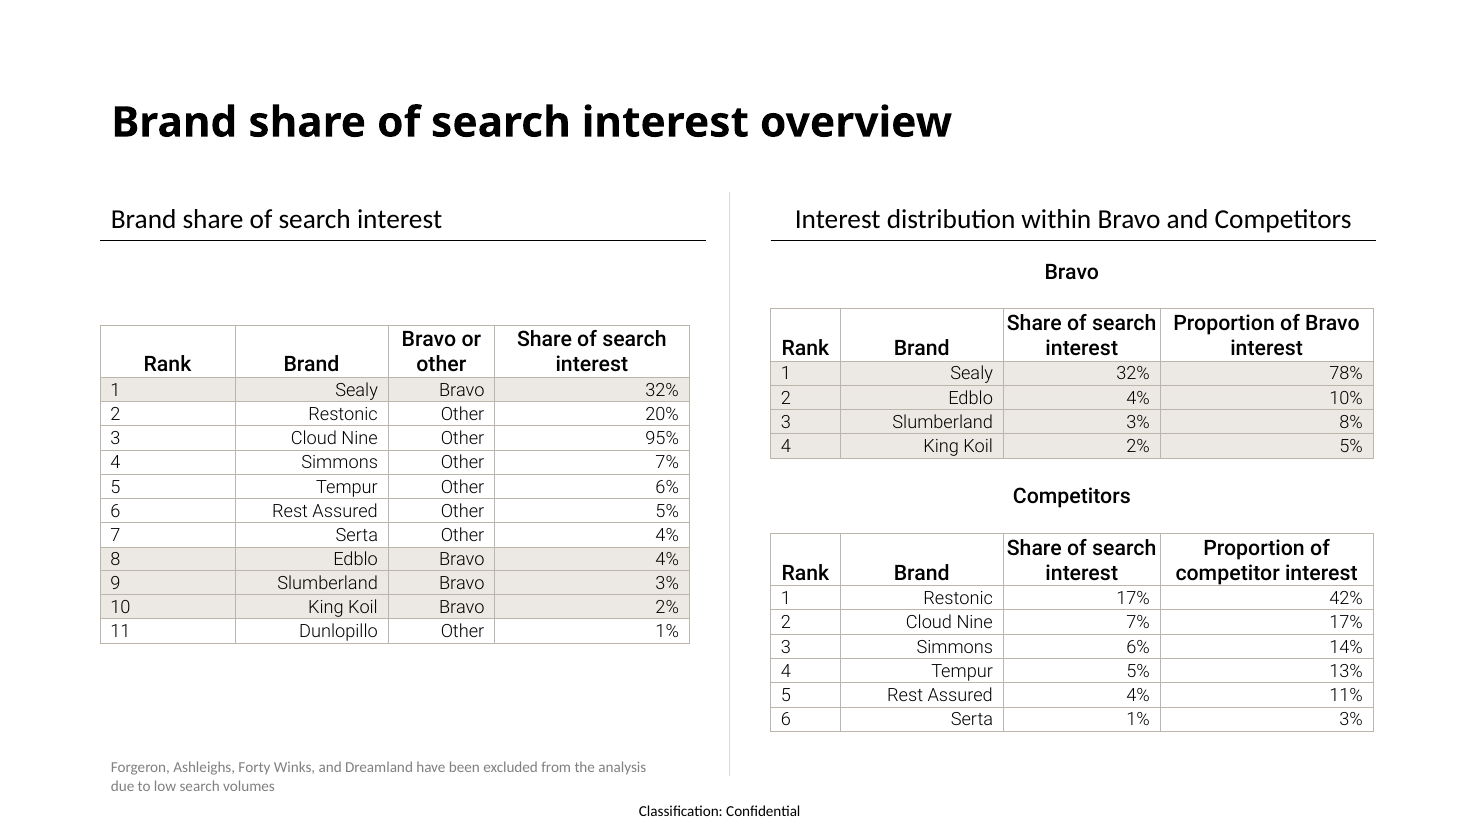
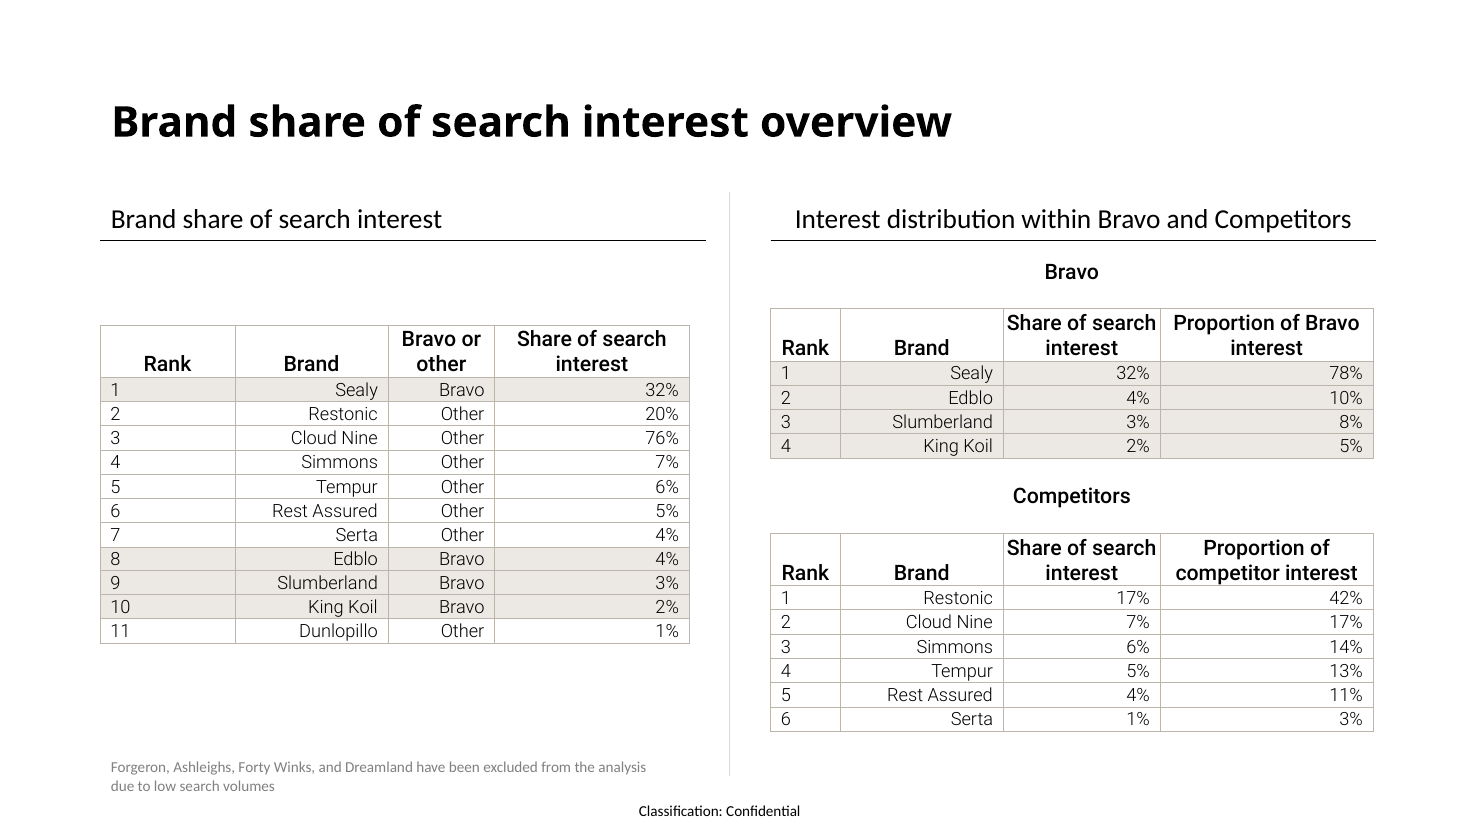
95%: 95% -> 76% (662, 439)
